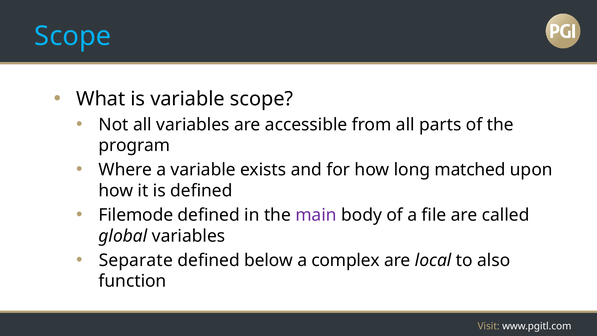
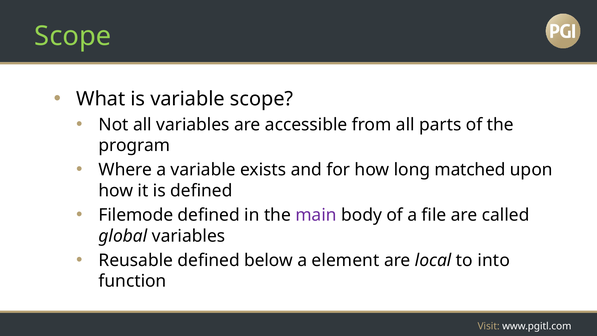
Scope colour: light blue -> light green (73, 36)
Separate: Separate -> Reusable (136, 260)
complex: complex -> element (346, 260)
also: also -> into (494, 260)
